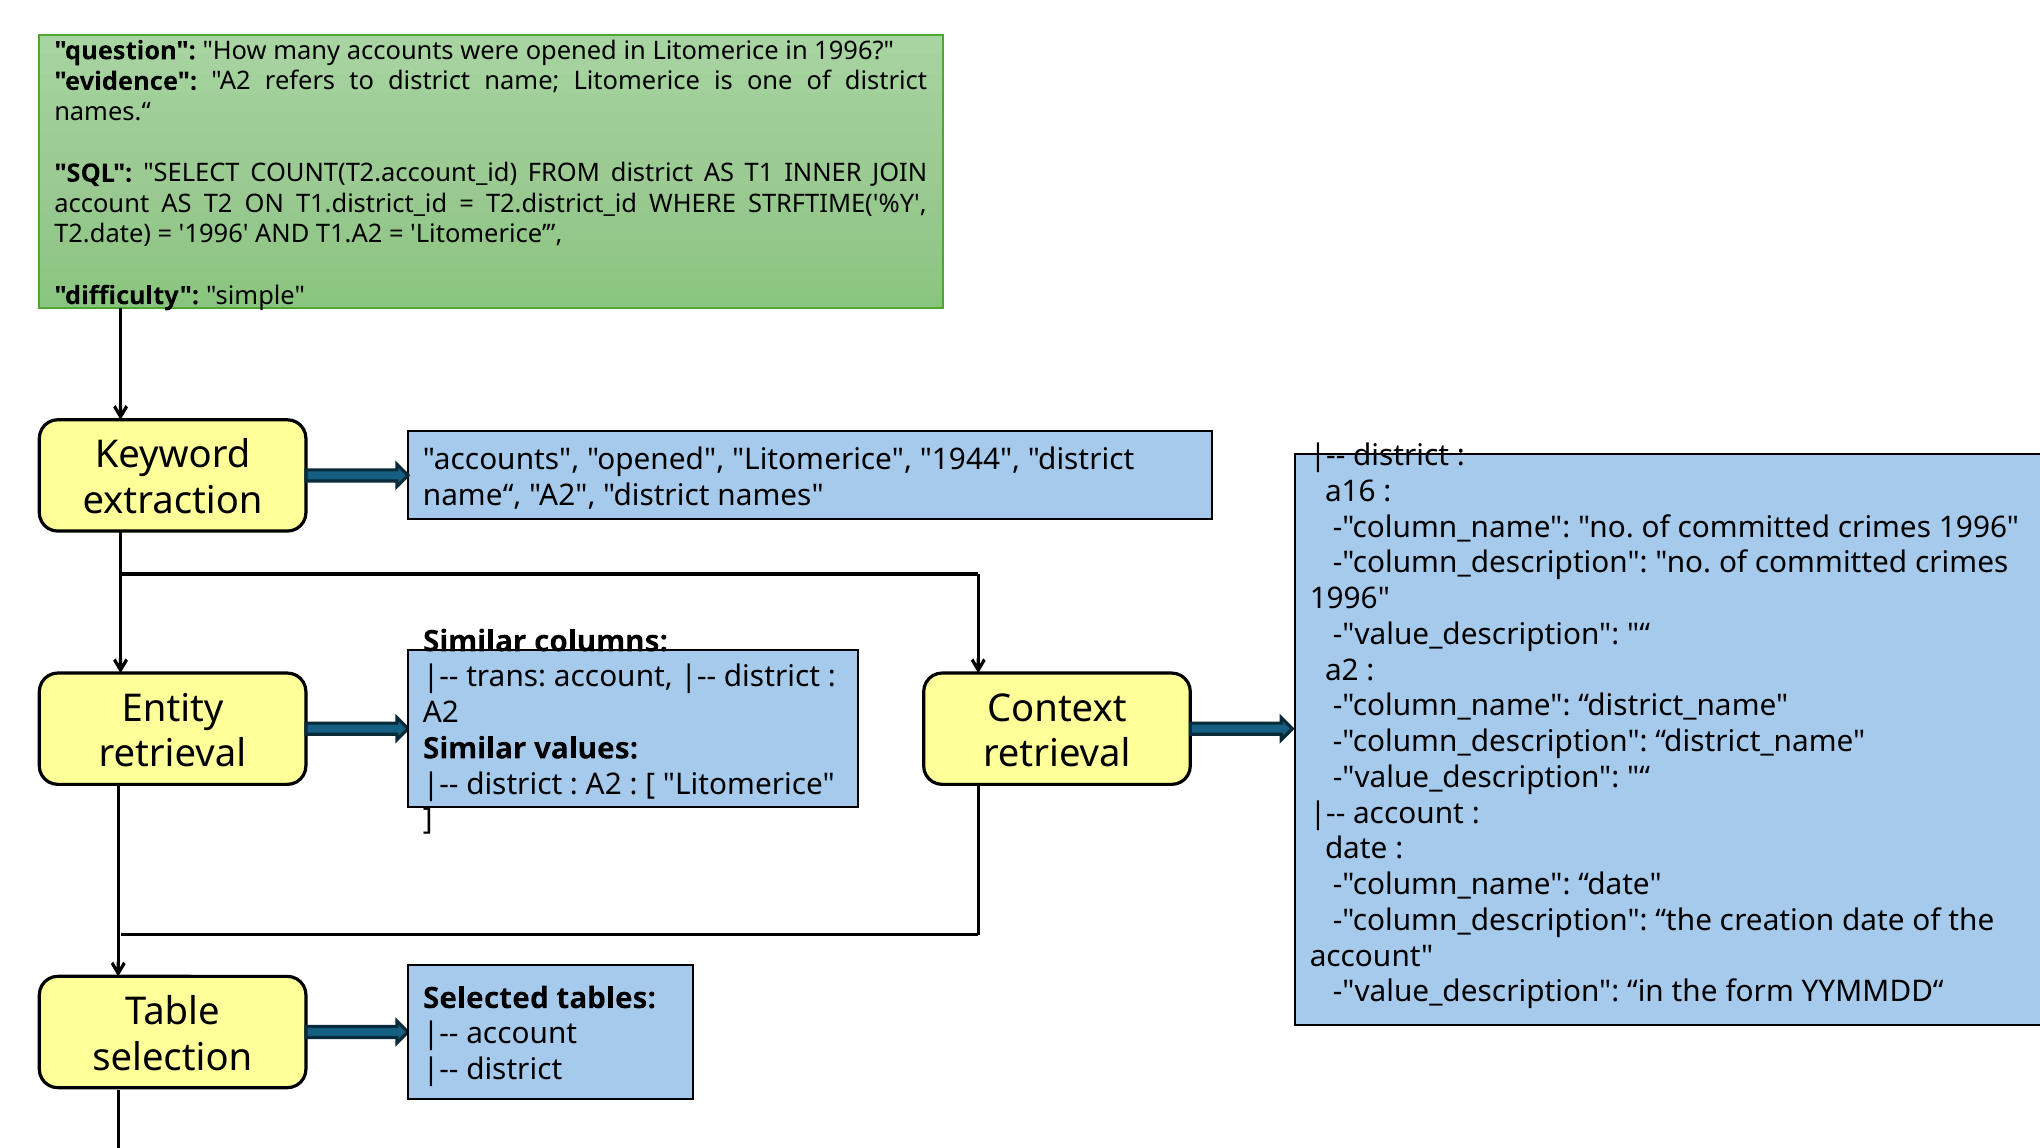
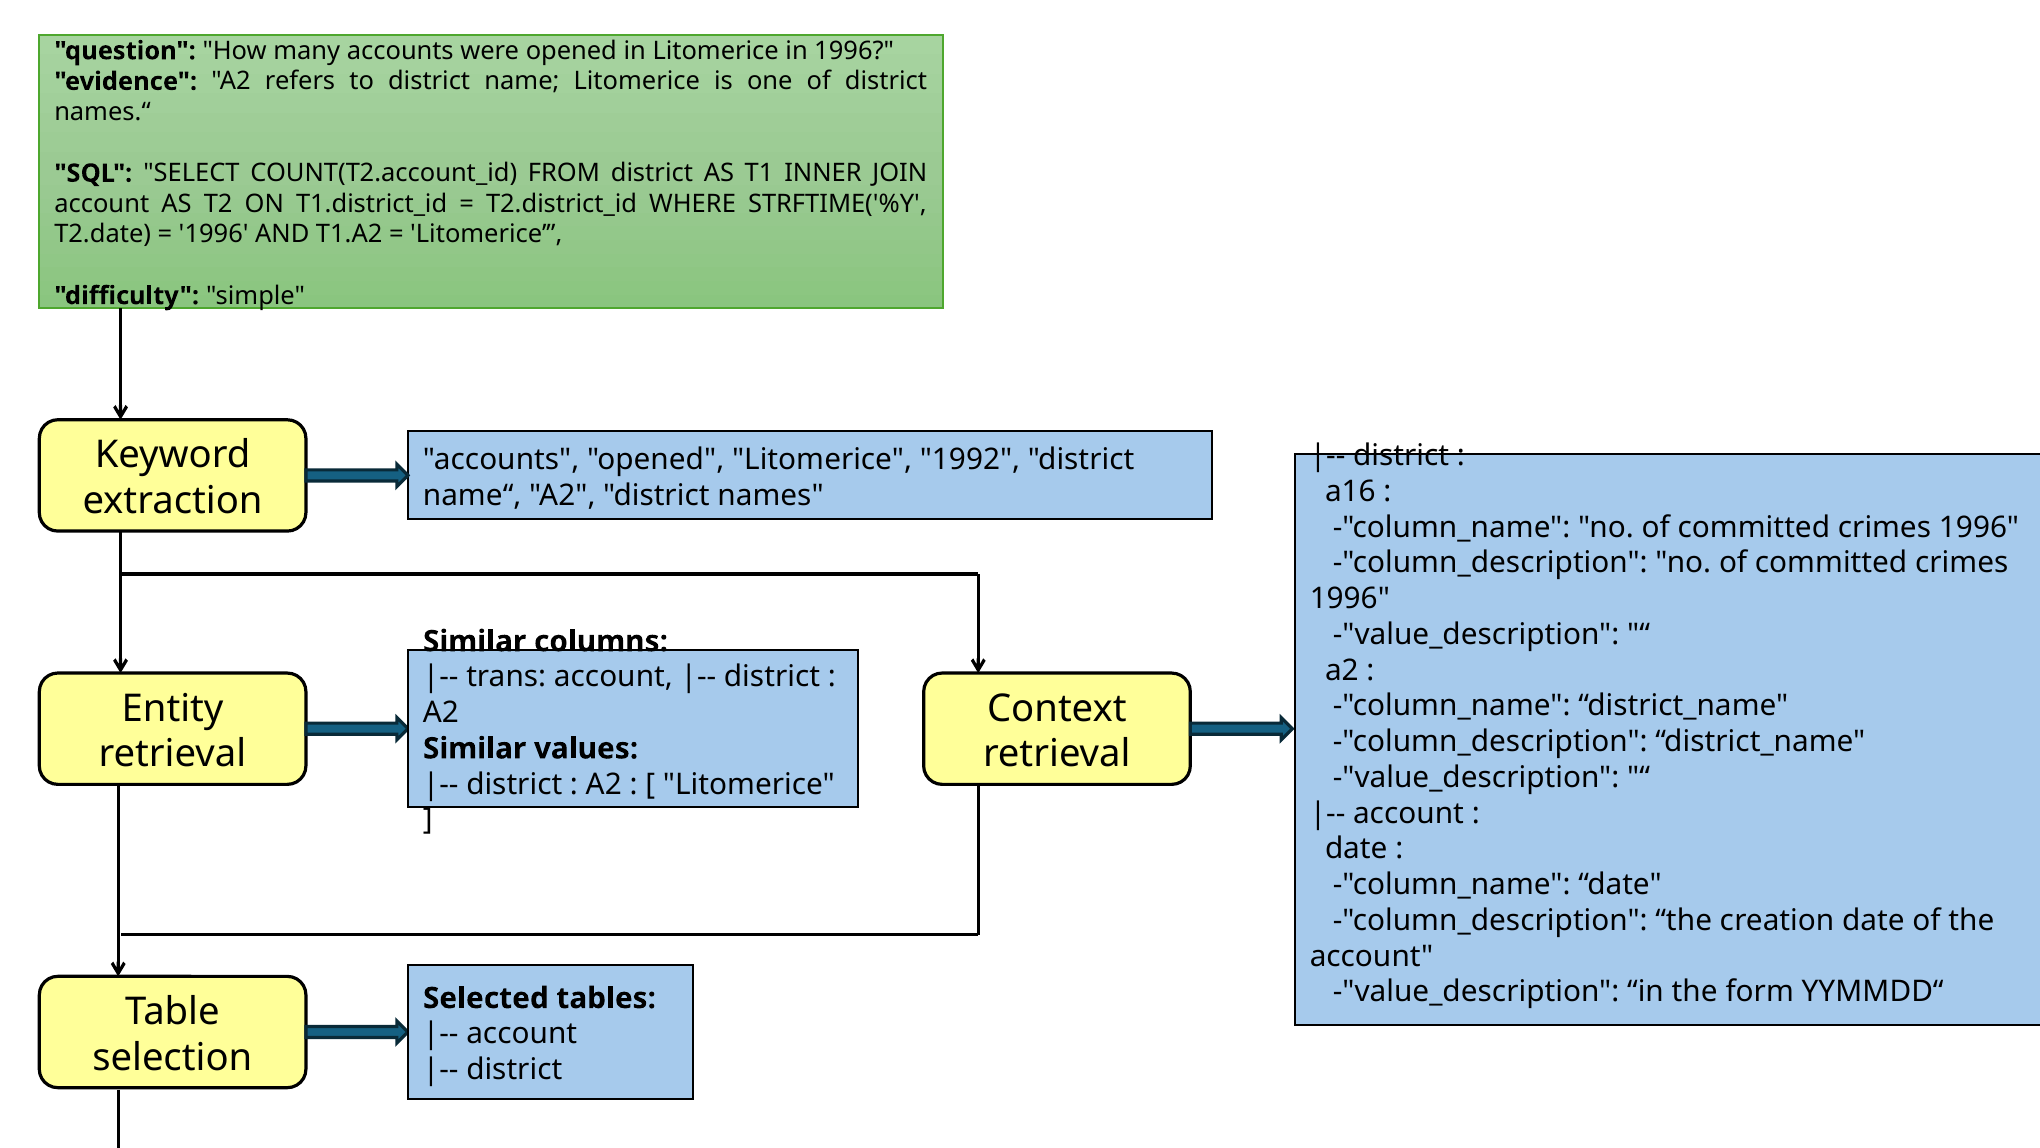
1944: 1944 -> 1992 (970, 459)
